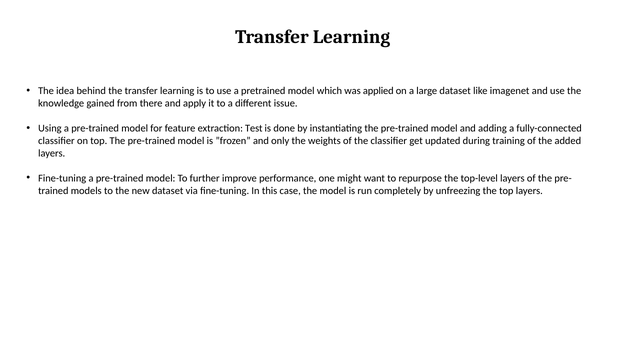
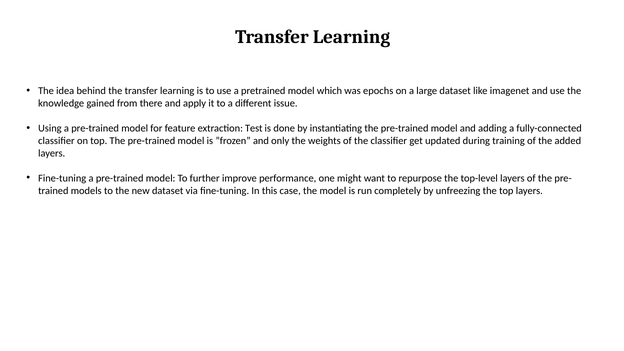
applied: applied -> epochs (378, 91)
